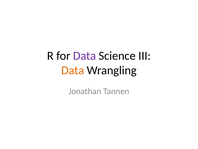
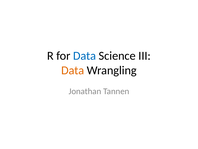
Data colour: purple -> blue (85, 56)
